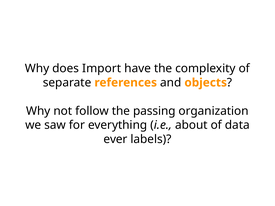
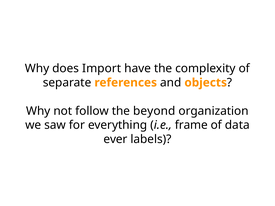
passing: passing -> beyond (154, 111)
about: about -> frame (191, 125)
